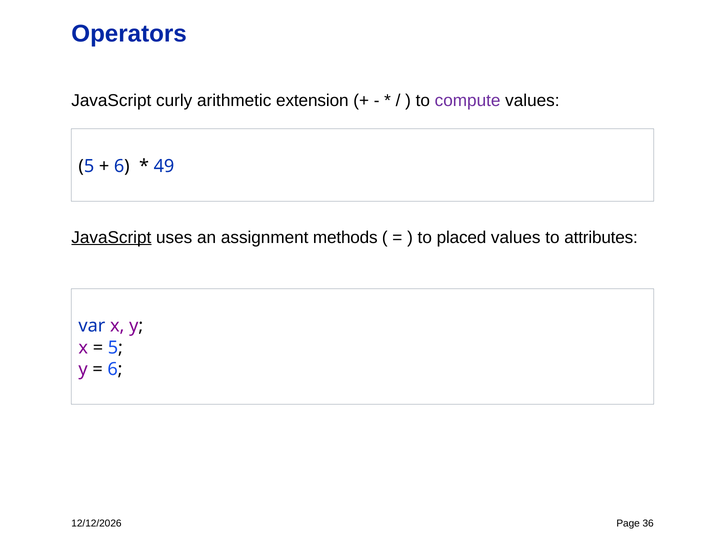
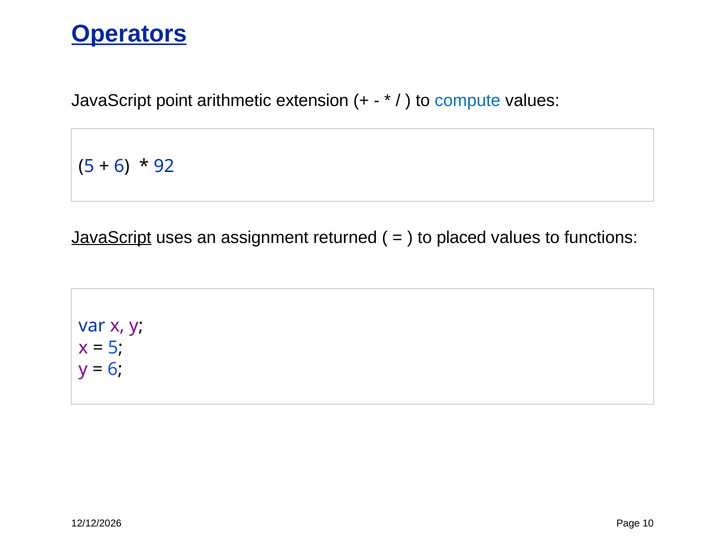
Operators underline: none -> present (129, 34)
curly: curly -> point (174, 101)
compute colour: purple -> blue (468, 101)
49: 49 -> 92 (164, 167)
methods: methods -> returned (345, 238)
attributes: attributes -> functions (601, 238)
36: 36 -> 10 (648, 524)
